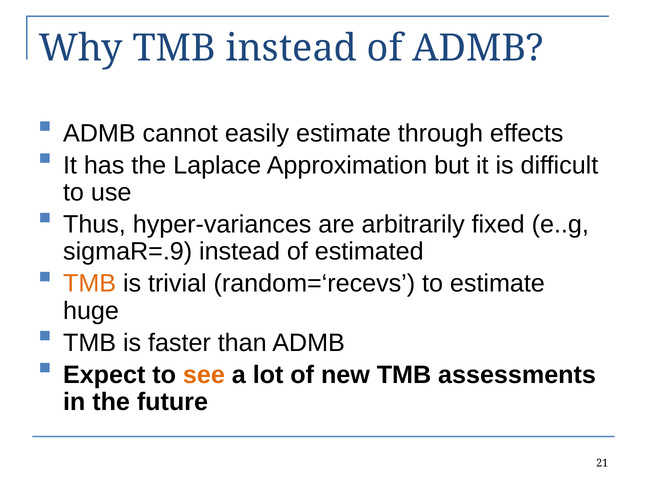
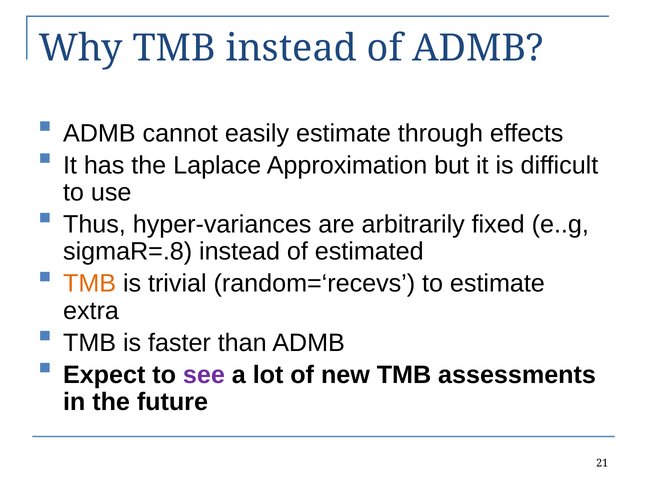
sigmaR=.9: sigmaR=.9 -> sigmaR=.8 (128, 252)
huge: huge -> extra (91, 311)
see colour: orange -> purple (204, 375)
